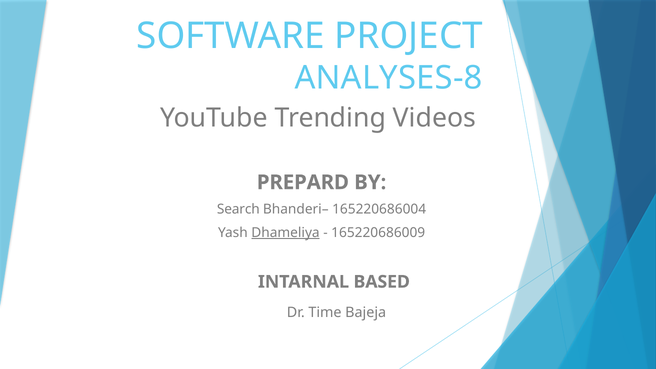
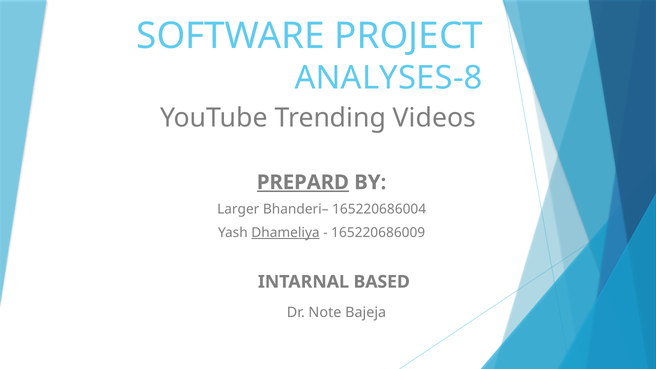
PREPARD underline: none -> present (303, 182)
Search: Search -> Larger (238, 209)
Time: Time -> Note (325, 312)
